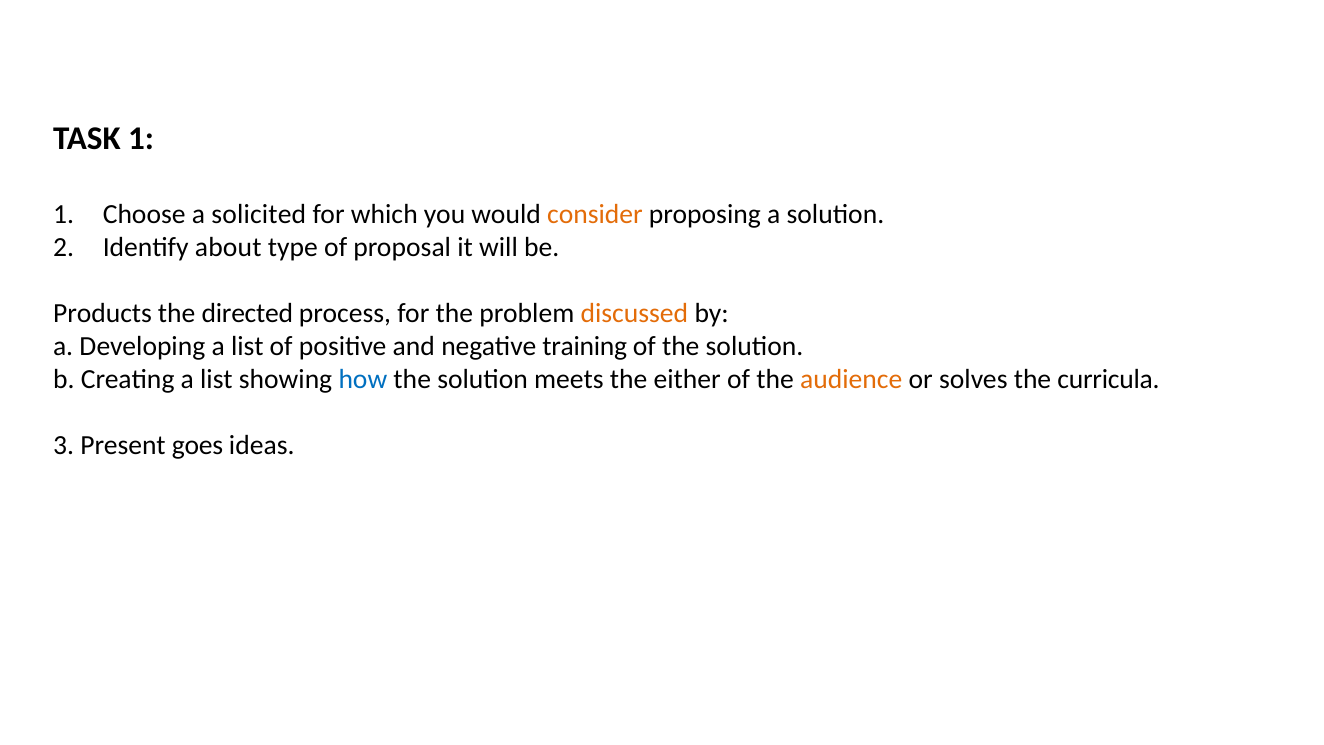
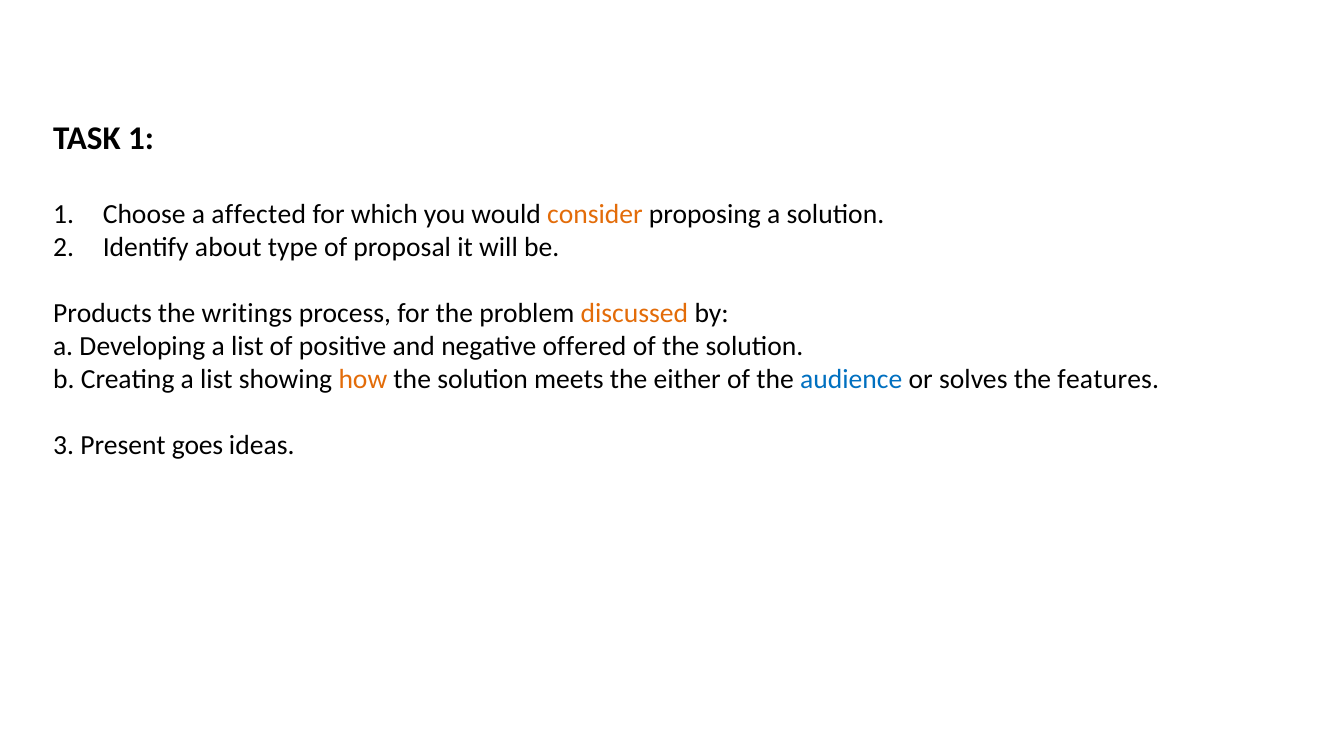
solicited: solicited -> affected (259, 214)
directed: directed -> writings (247, 313)
training: training -> offered (584, 346)
how colour: blue -> orange (363, 379)
audience colour: orange -> blue (851, 379)
curricula: curricula -> features (1108, 379)
